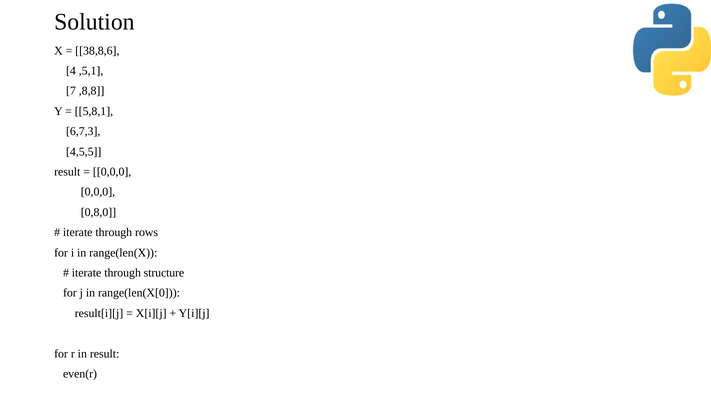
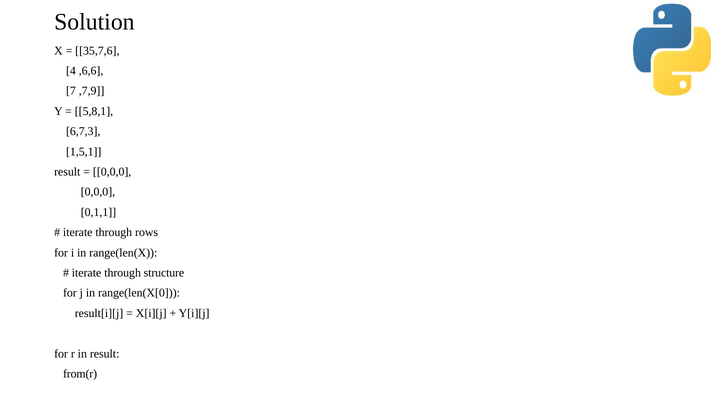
38,8,6: 38,8,6 -> 35,7,6 (97, 51)
,5,1: ,5,1 -> ,6,6 (91, 71)
,8,8: ,8,8 -> ,7,9 (92, 91)
4,5,5: 4,5,5 -> 1,5,1 (84, 152)
0,8,0: 0,8,0 -> 0,1,1 (98, 212)
even(r: even(r -> from(r (80, 374)
